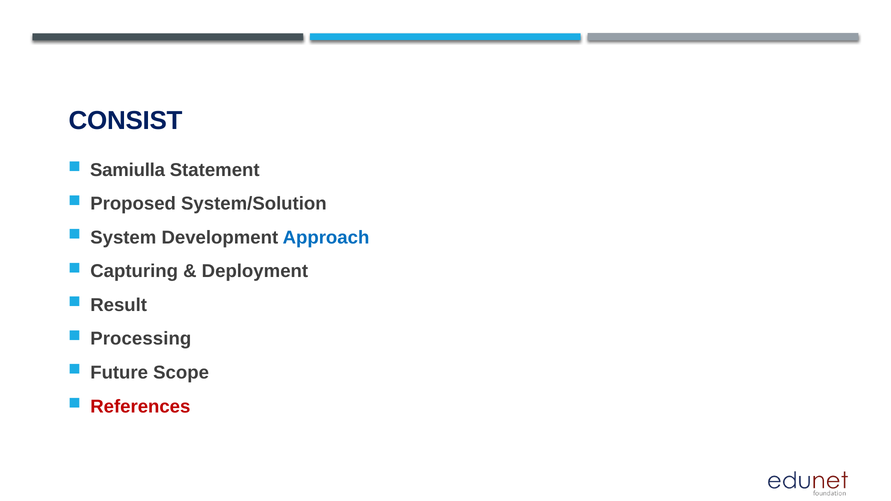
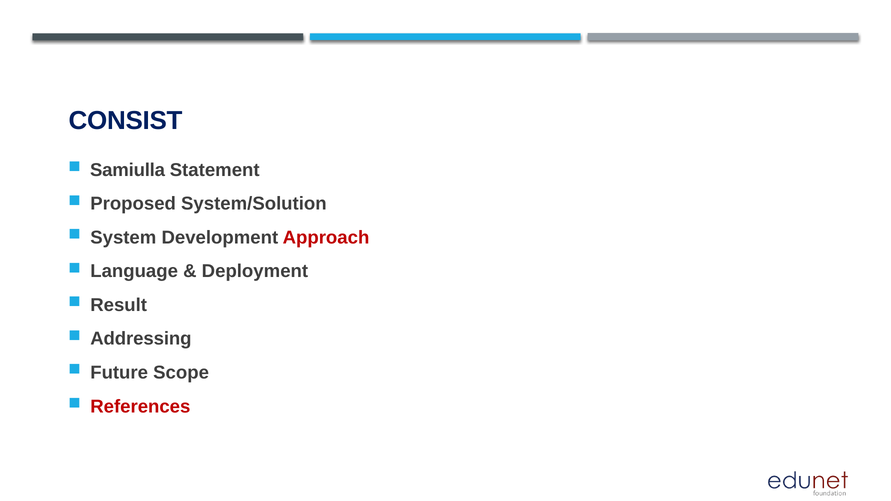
Approach colour: blue -> red (326, 238)
Capturing: Capturing -> Language (134, 271)
Processing: Processing -> Addressing (141, 339)
